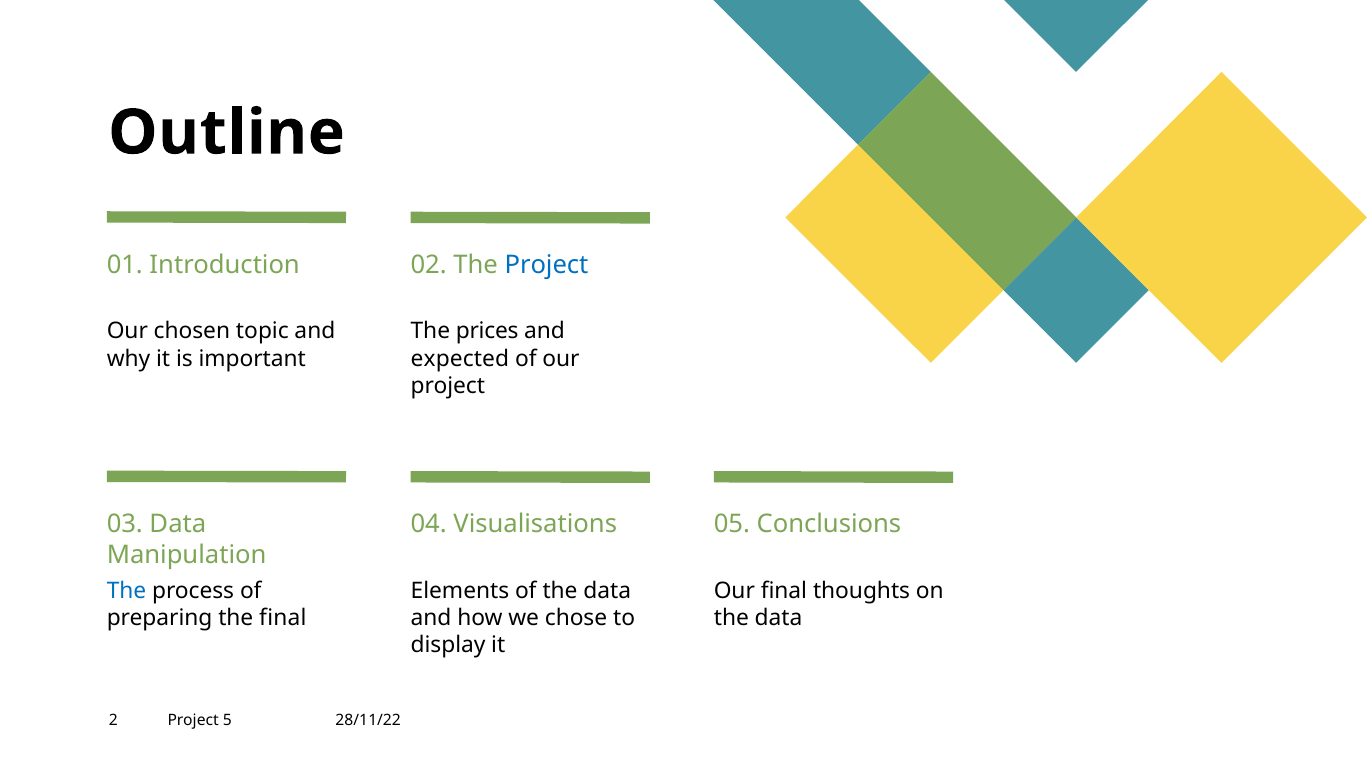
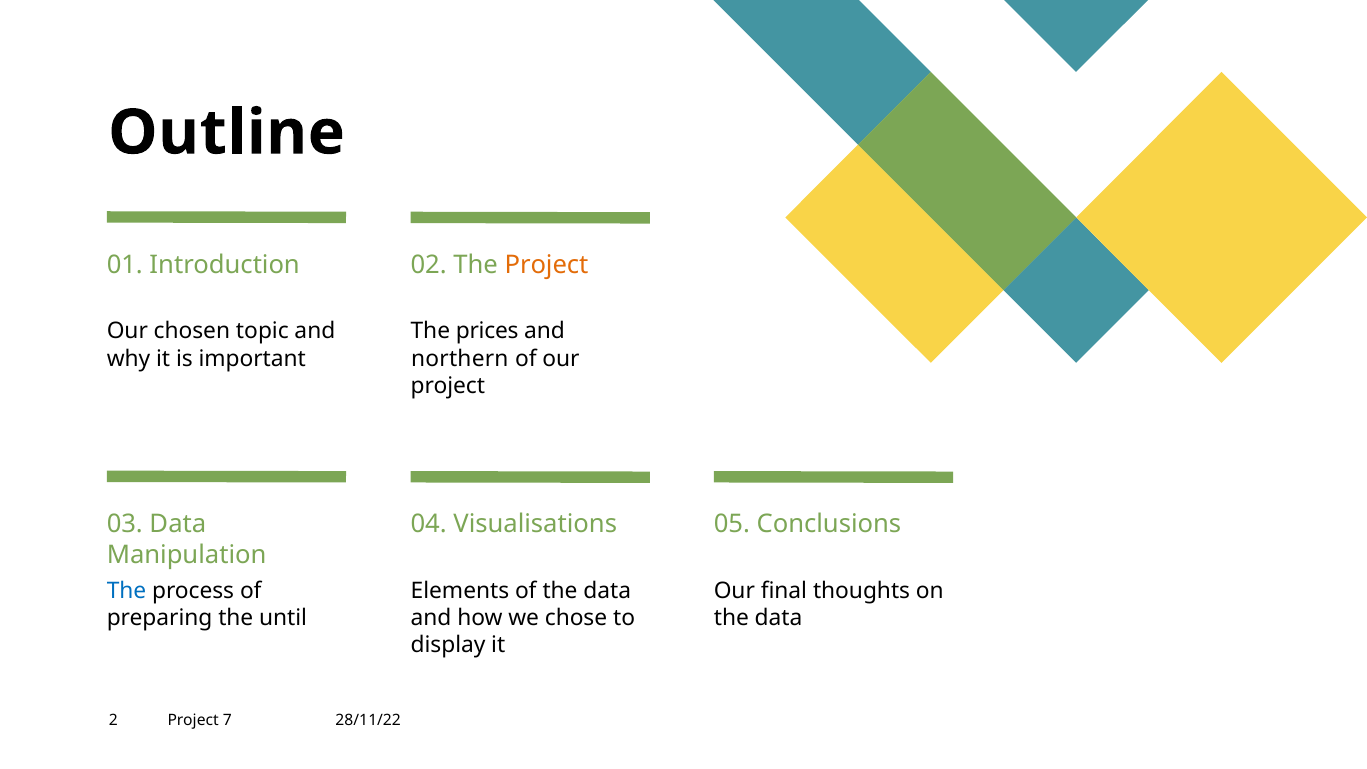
Project colour: blue -> orange (546, 265)
expected: expected -> northern (460, 359)
the final: final -> until (283, 618)
5: 5 -> 7 (227, 720)
